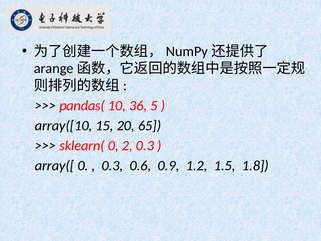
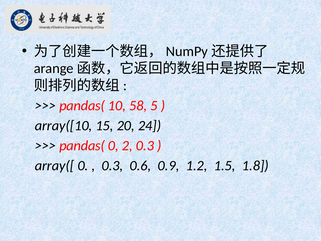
36: 36 -> 58 (138, 105)
65: 65 -> 24 (150, 125)
sklearn(: sklearn( -> pandas( (82, 145)
